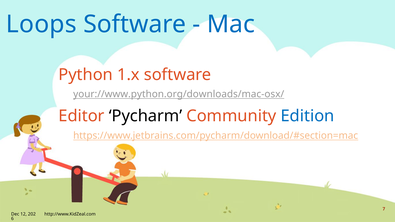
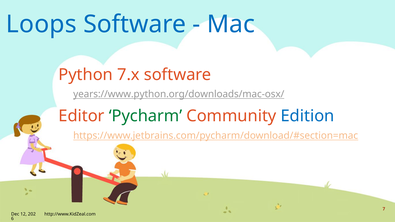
1.x: 1.x -> 7.x (128, 75)
your://www.python.org/downloads/mac-osx/: your://www.python.org/downloads/mac-osx/ -> years://www.python.org/downloads/mac-osx/ (179, 94)
Pycharm colour: black -> green (145, 116)
